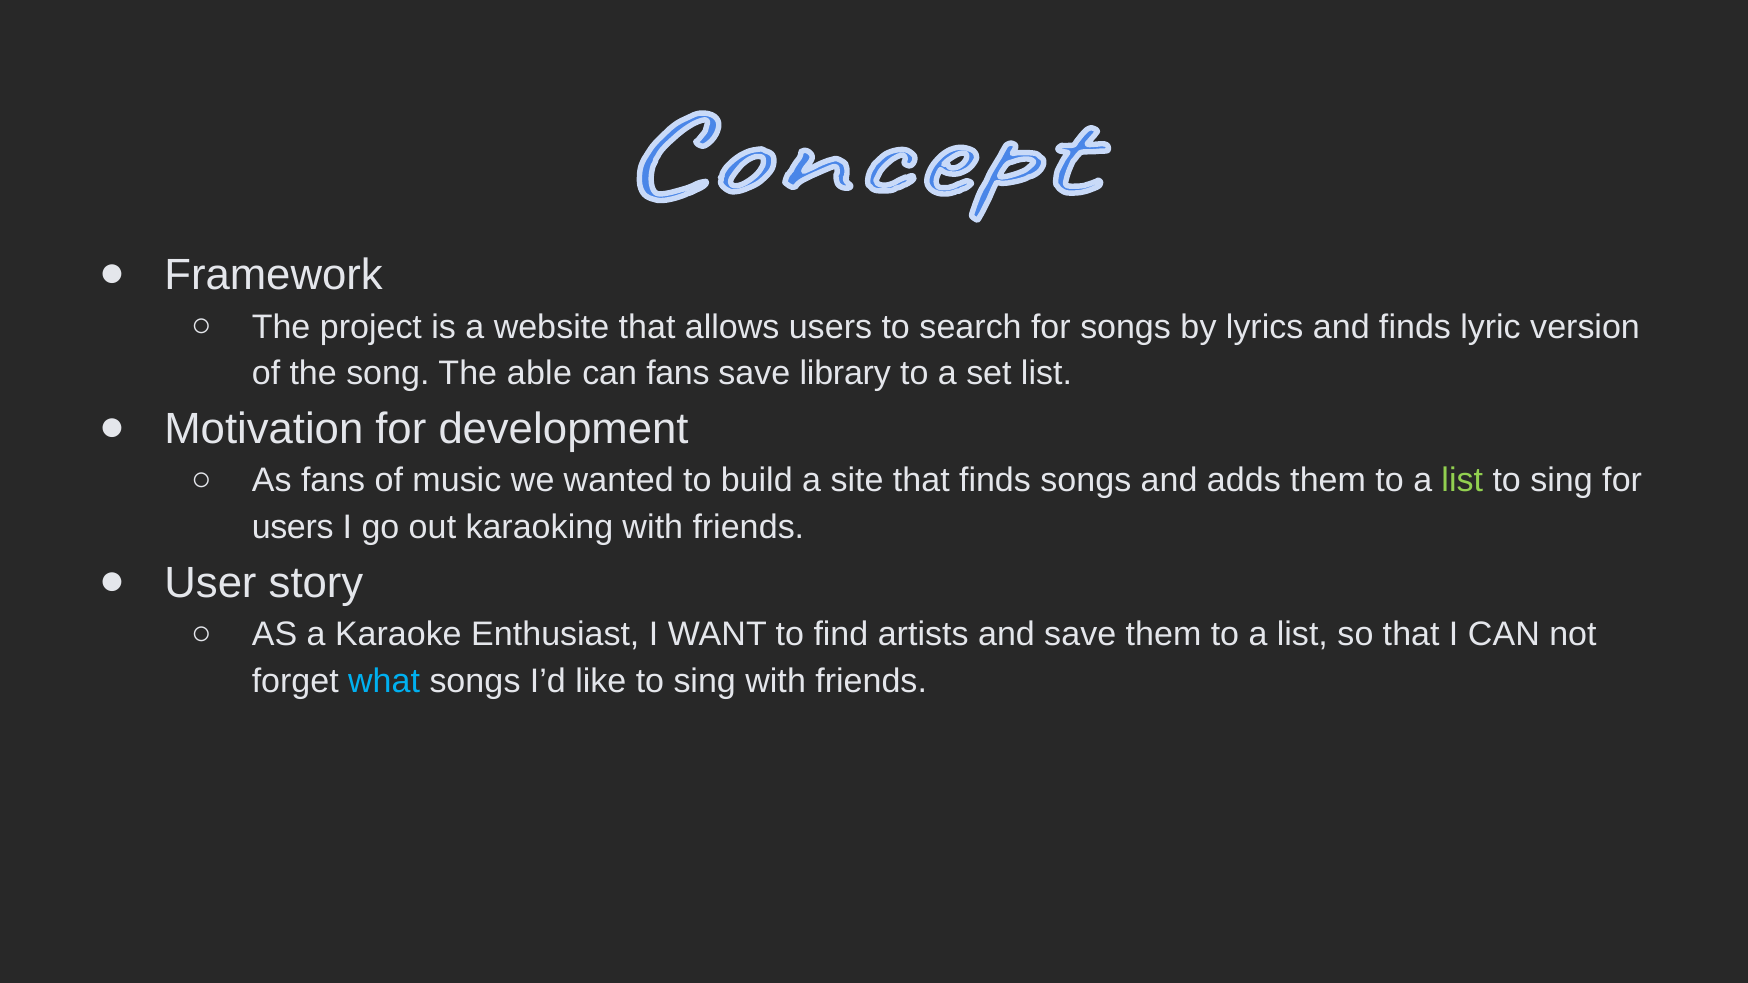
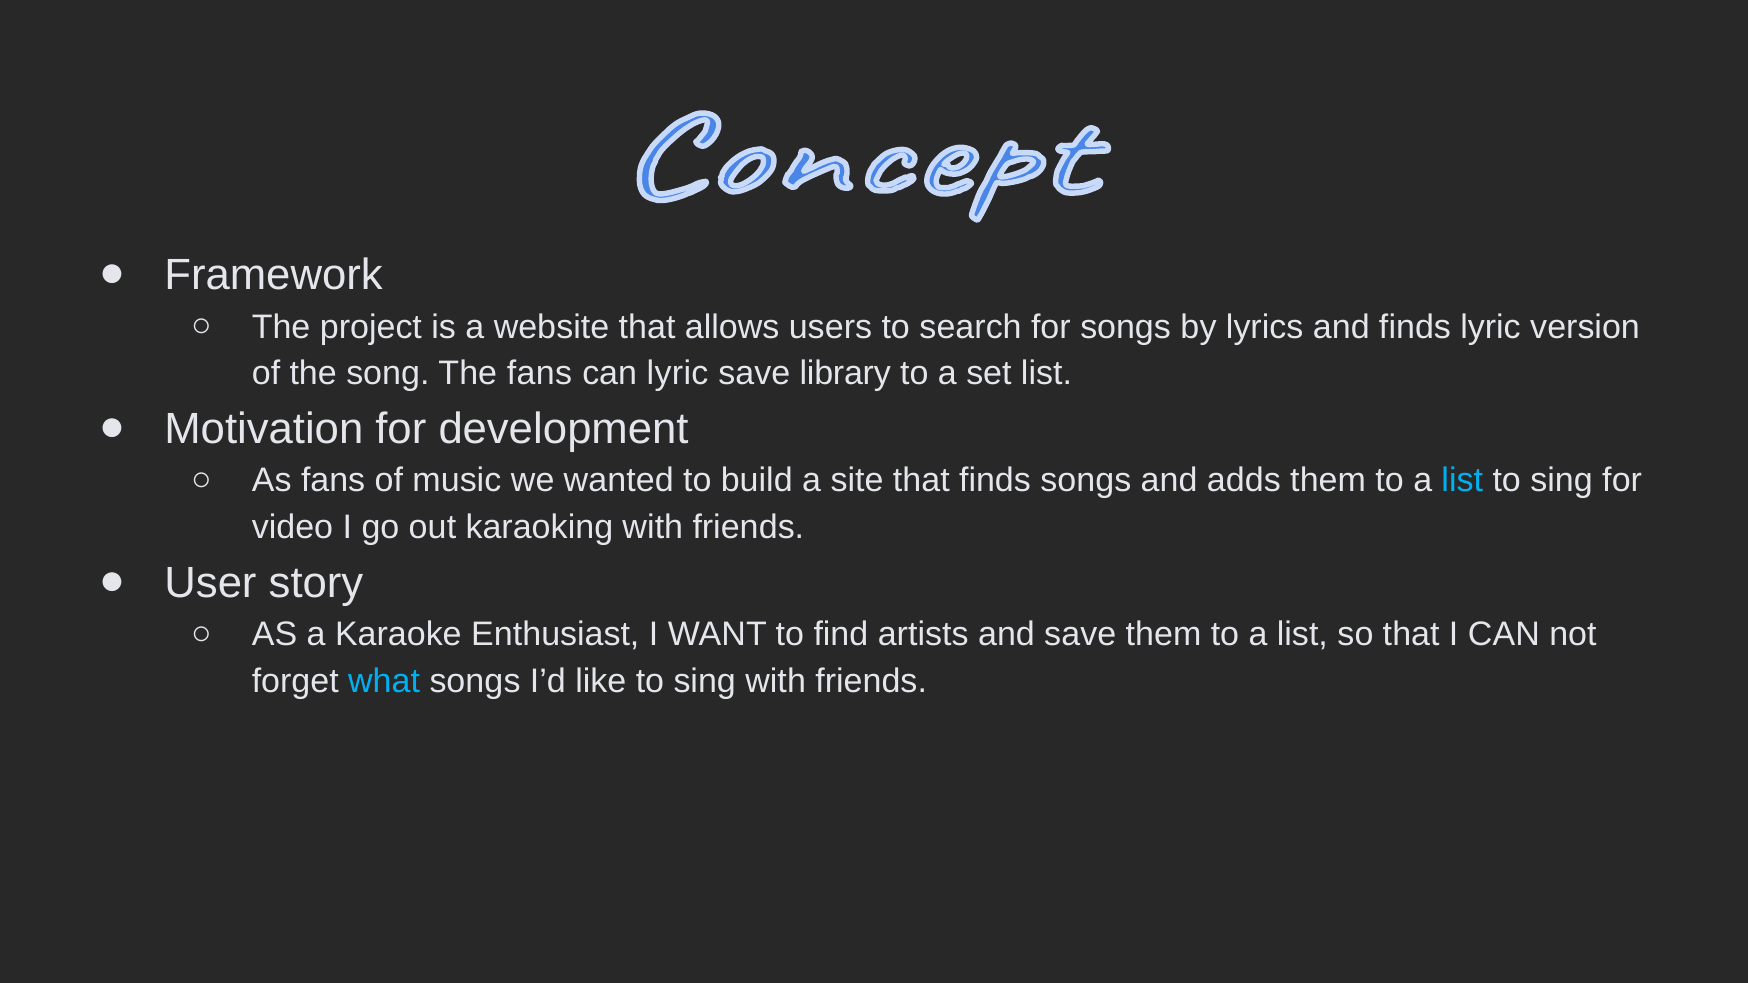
The able: able -> fans (539, 374)
can fans: fans -> lyric (678, 374)
list colour: light green -> light blue (1462, 481)
users: users -> video (292, 528)
